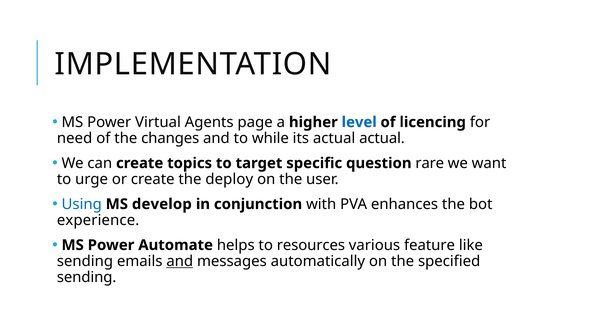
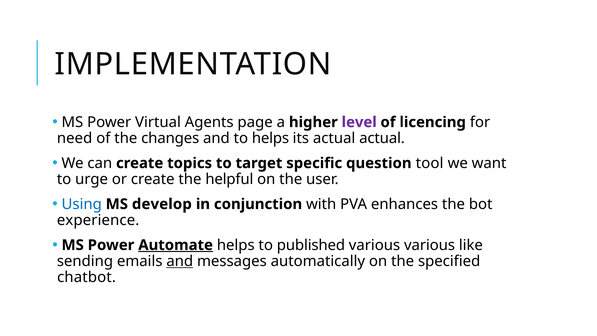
level colour: blue -> purple (359, 122)
to while: while -> helps (270, 138)
rare: rare -> tool (430, 163)
deploy: deploy -> helpful (229, 179)
Automate underline: none -> present (176, 245)
resources: resources -> published (311, 245)
various feature: feature -> various (430, 245)
sending: sending -> chatbot (87, 277)
